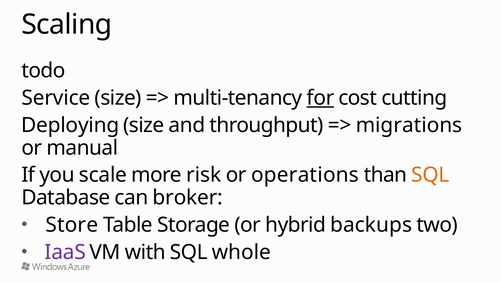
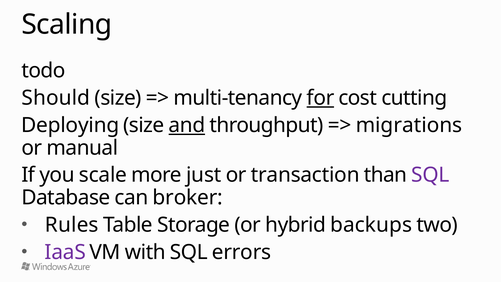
Service: Service -> Should (56, 98)
and underline: none -> present (187, 125)
risk: risk -> just (204, 175)
operations: operations -> transaction (305, 175)
SQL colour: orange -> purple (430, 175)
Store: Store -> Rules (72, 225)
whole: whole -> errors (241, 252)
